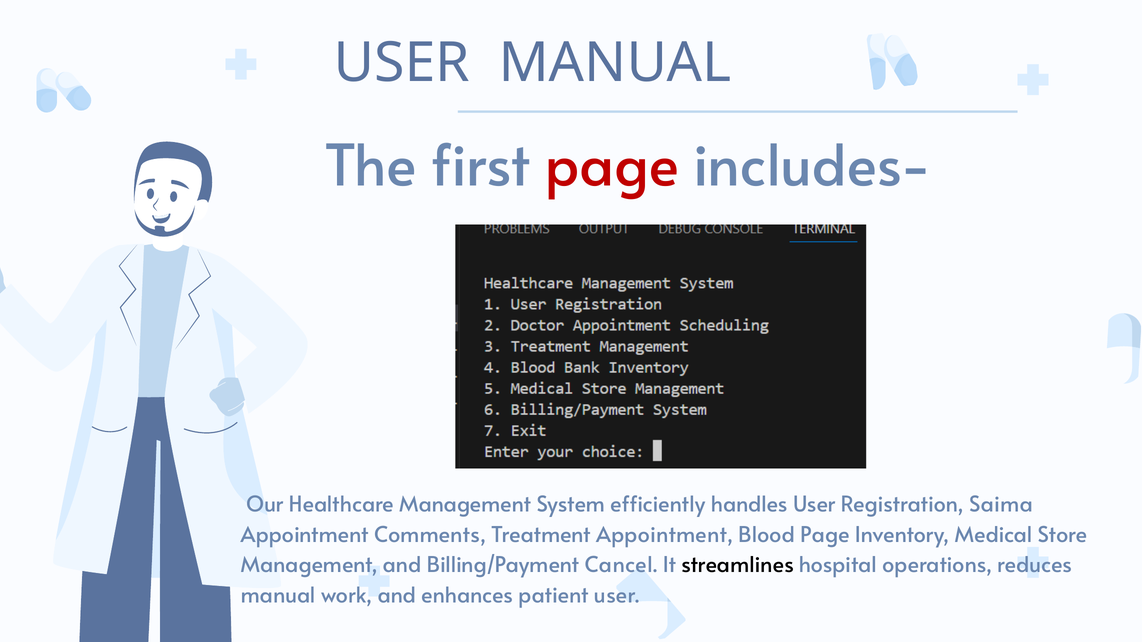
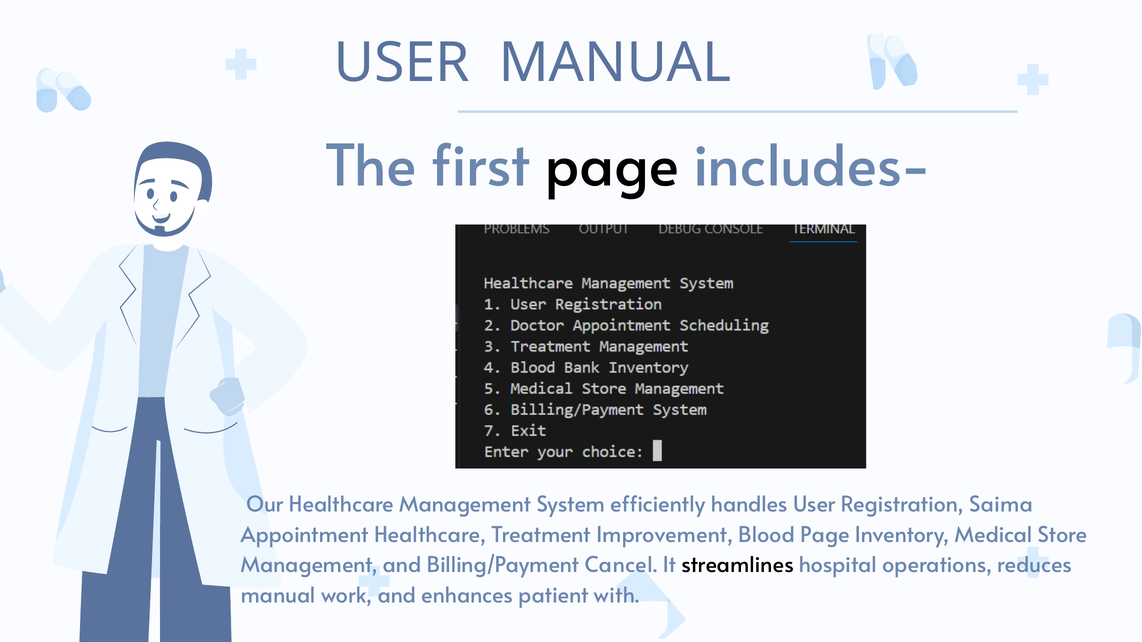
page colour: red -> black (612, 167)
Appointment Comments: Comments -> Healthcare (430, 535)
Treatment Appointment: Appointment -> Improvement (665, 535)
patient user: user -> with (617, 596)
